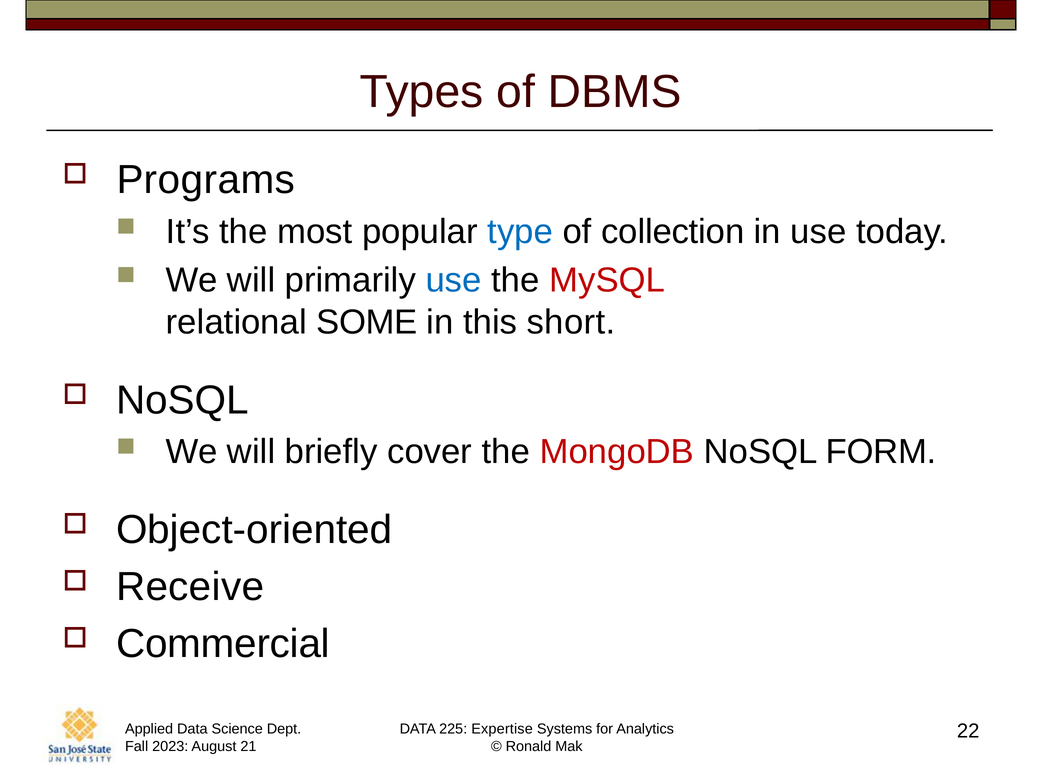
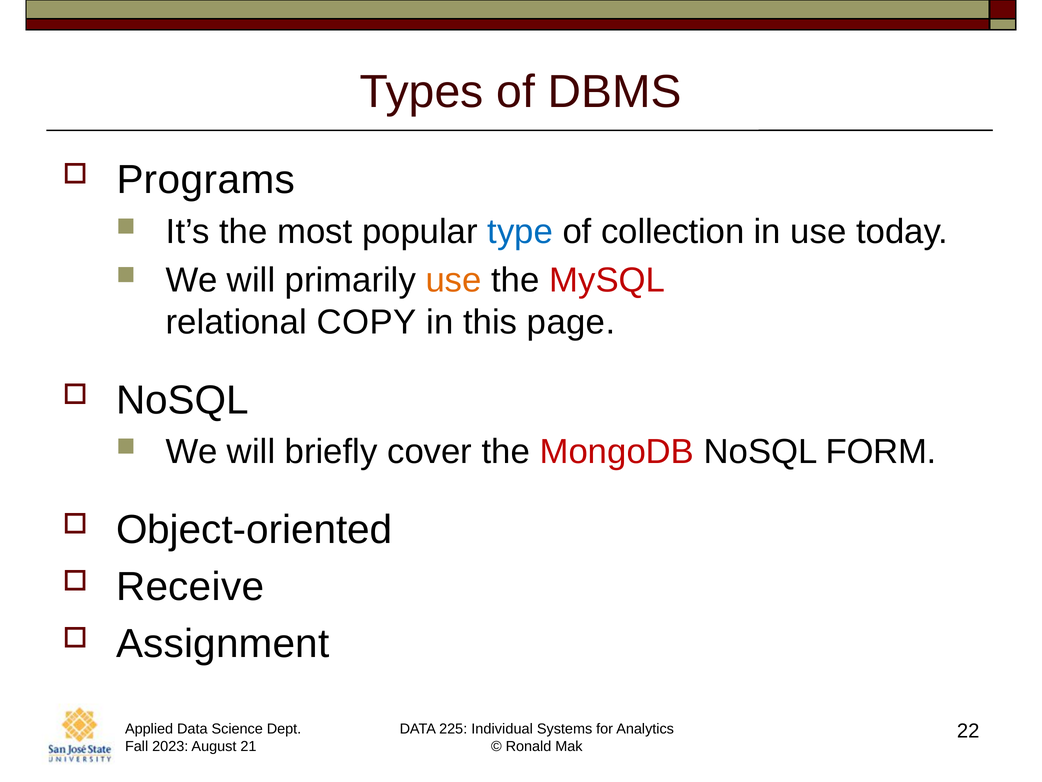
use colour: blue -> orange (454, 280)
SOME: SOME -> COPY (366, 322)
short: short -> page (571, 322)
Commercial: Commercial -> Assignment (223, 643)
Expertise: Expertise -> Individual (502, 729)
